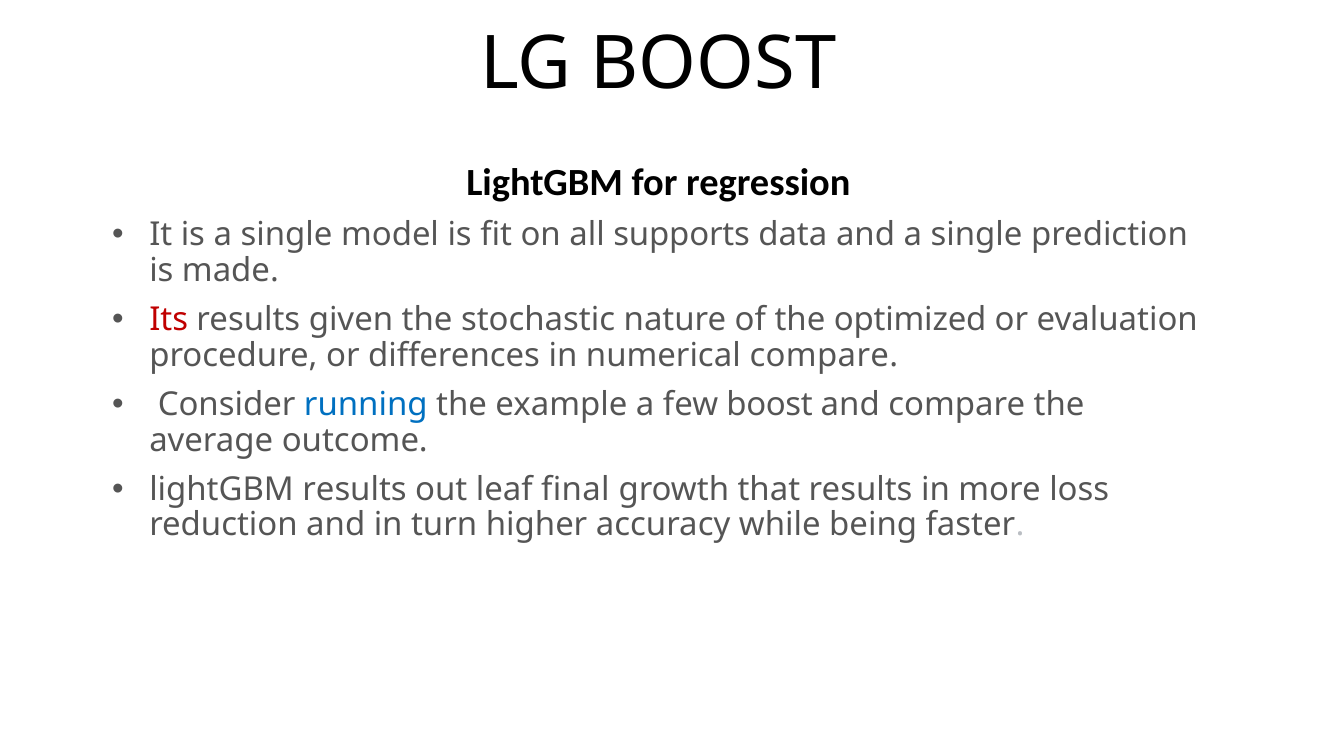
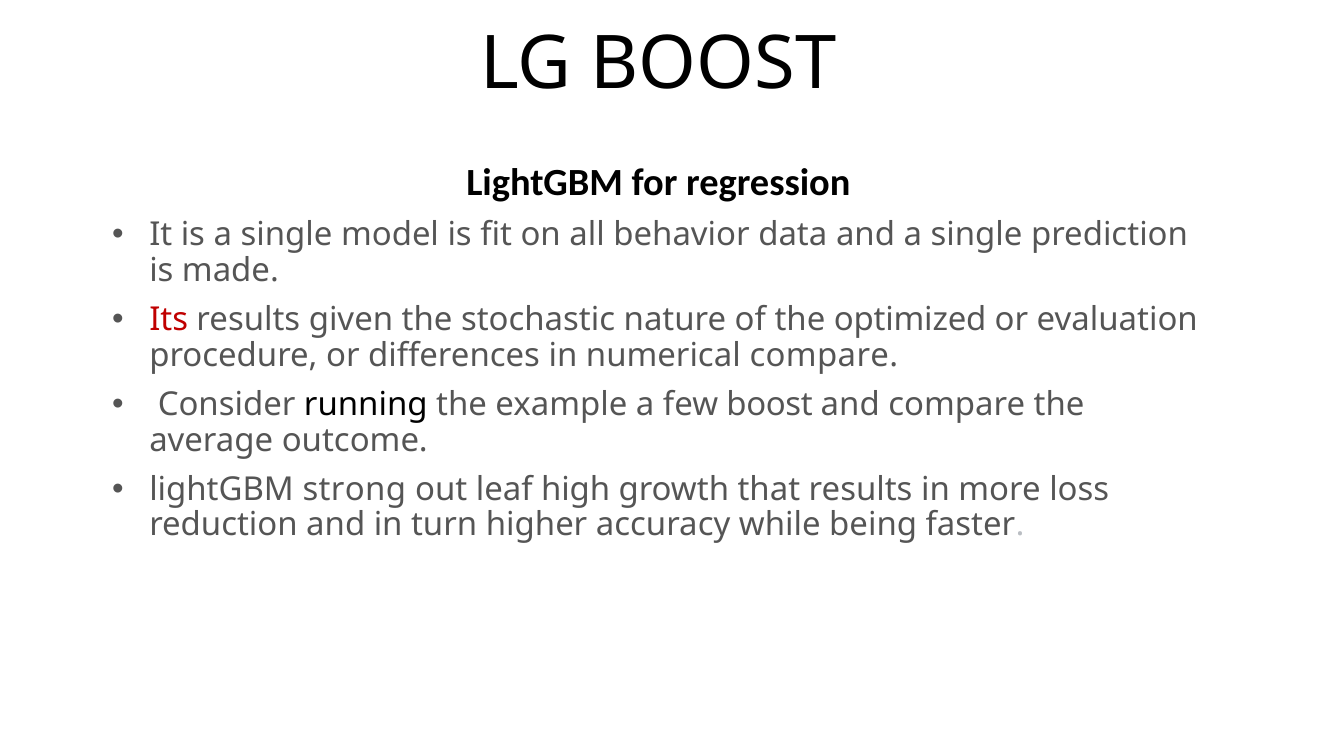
supports: supports -> behavior (682, 235)
running colour: blue -> black (366, 405)
lightGBM results: results -> strong (354, 489)
final: final -> high (576, 489)
